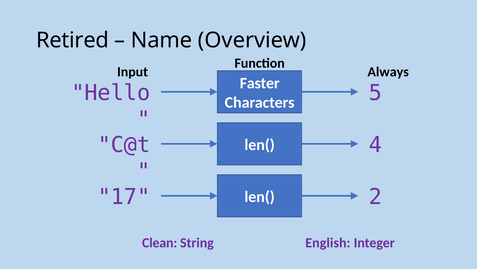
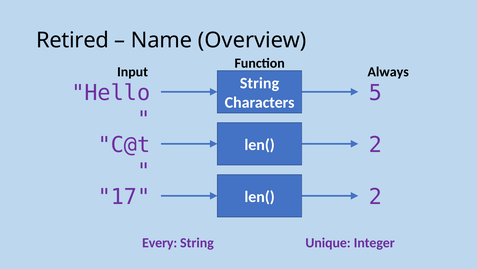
Faster: Faster -> String (260, 83)
4: 4 -> 2 (376, 145)
Clean: Clean -> Every (160, 242)
English: English -> Unique (328, 242)
